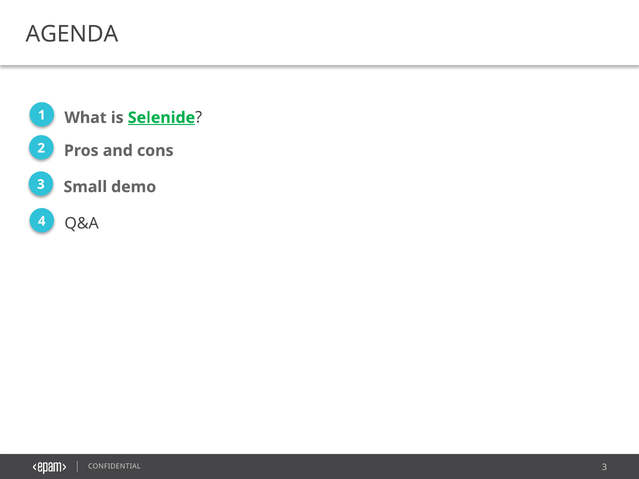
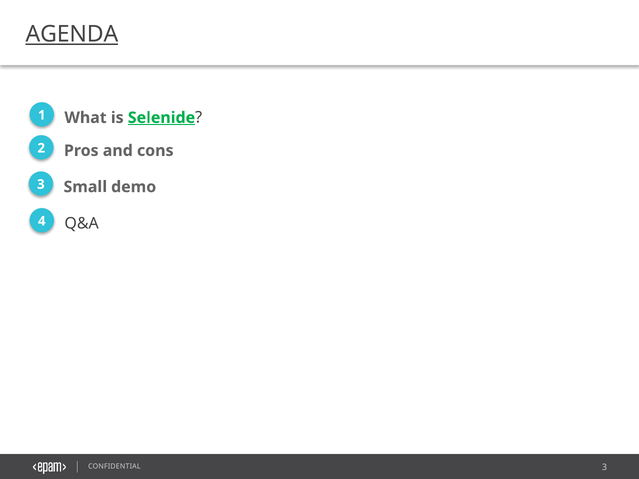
AGENDA underline: none -> present (72, 34)
